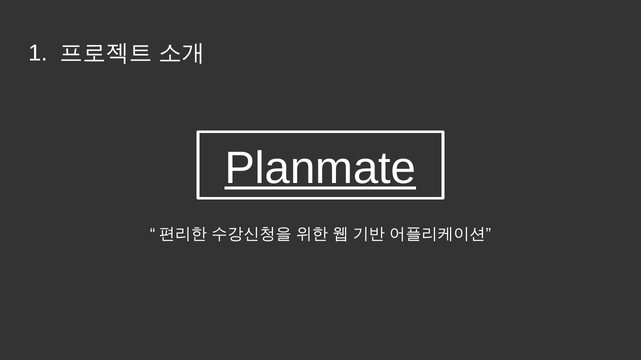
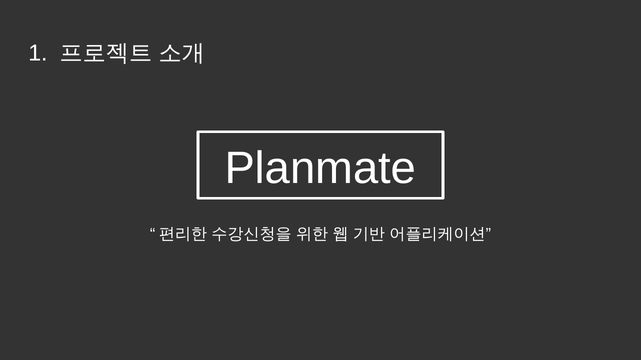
Planmate underline: present -> none (320, 169)
